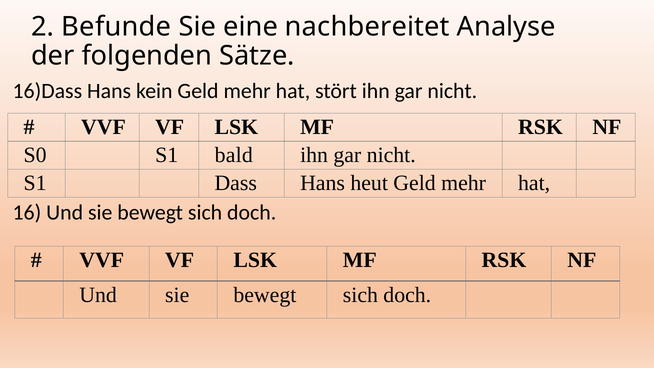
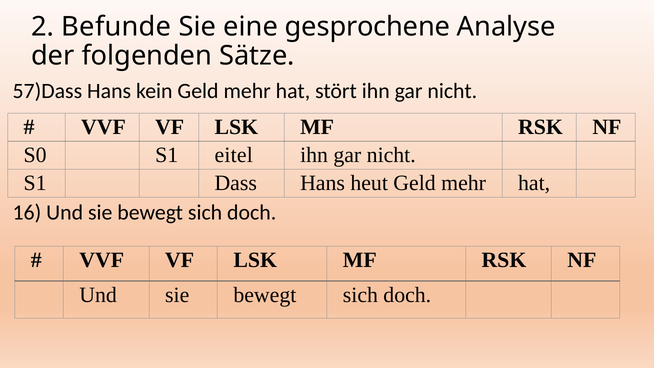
nachbereitet: nachbereitet -> gesprochene (368, 27)
16)Dass: 16)Dass -> 57)Dass (47, 91)
bald: bald -> eitel (234, 155)
